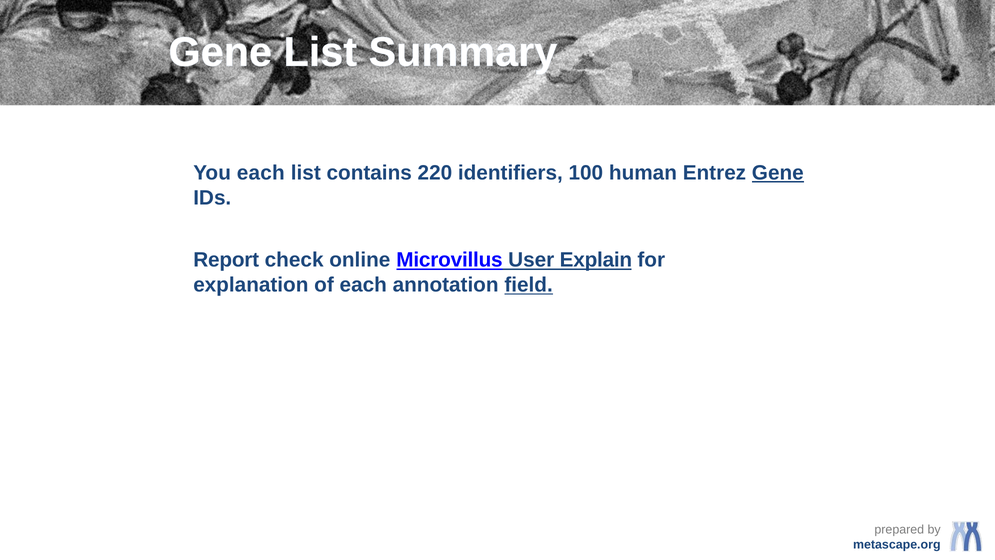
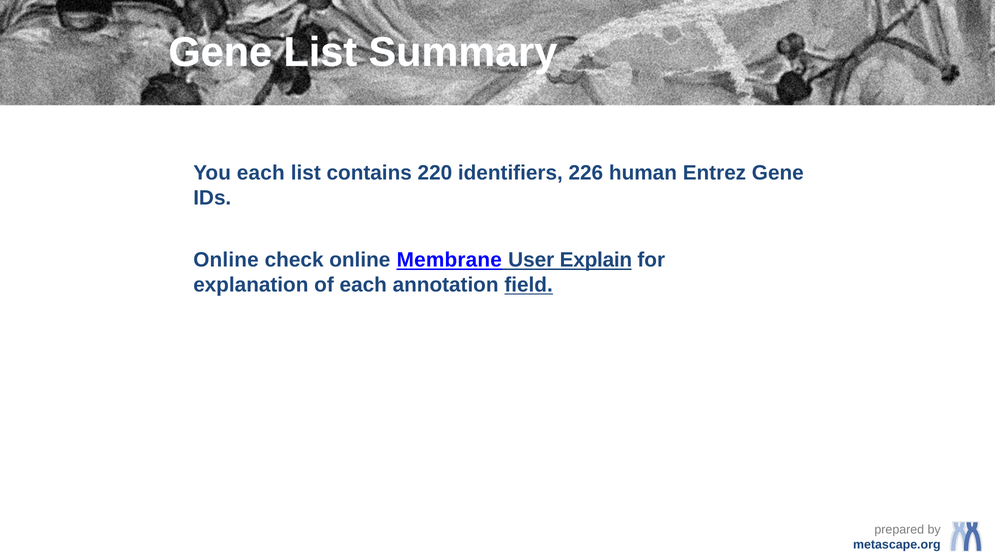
100: 100 -> 226 (586, 173)
Gene underline: present -> none (778, 173)
Report: Report -> Online (226, 260)
Microvillus: Microvillus -> Membrane (449, 260)
